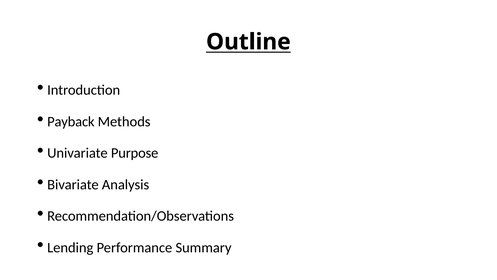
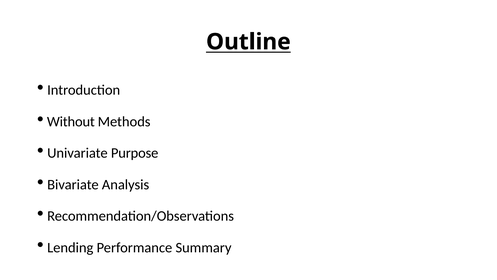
Payback: Payback -> Without (71, 121)
